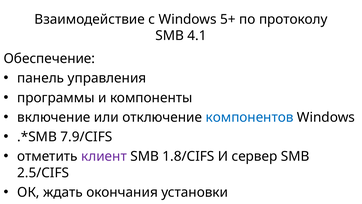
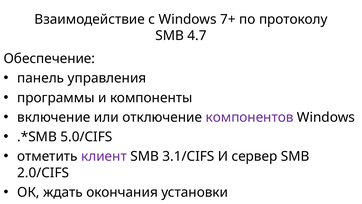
5+: 5+ -> 7+ (228, 19)
4.1: 4.1 -> 4.7 (197, 36)
компонентов colour: blue -> purple (250, 117)
7.9/CIFS: 7.9/CIFS -> 5.0/CIFS (86, 137)
1.8/CIFS: 1.8/CIFS -> 3.1/CIFS (188, 156)
2.5/CIFS: 2.5/CIFS -> 2.0/CIFS (43, 172)
